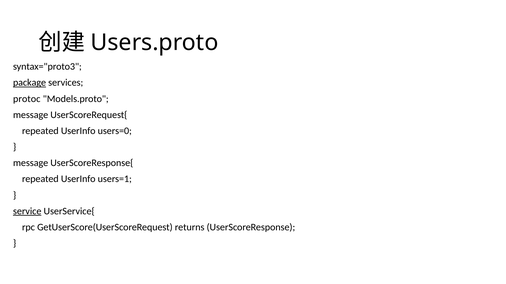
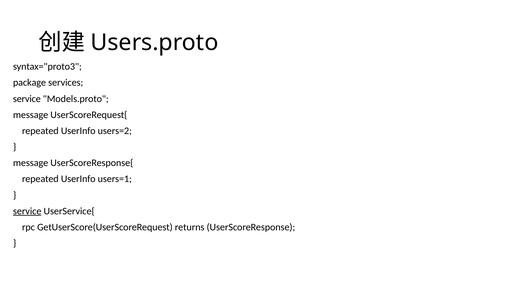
package underline: present -> none (30, 83)
protoc: protoc -> service (27, 99)
users=0: users=0 -> users=2 (115, 131)
